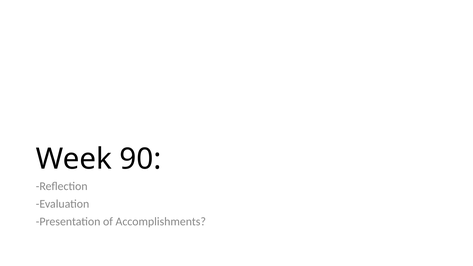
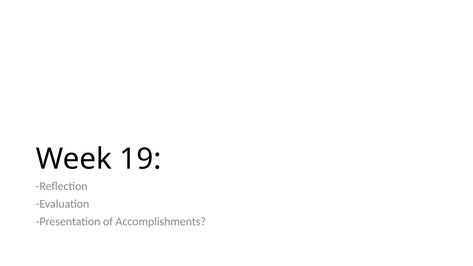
90: 90 -> 19 (140, 159)
